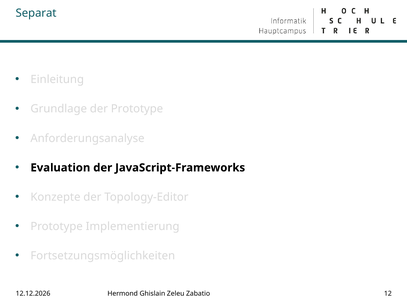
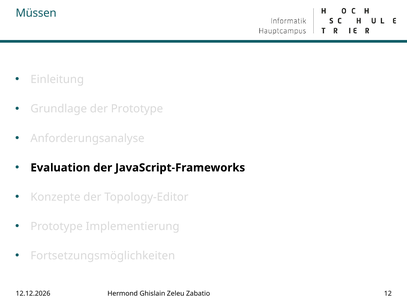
Separat: Separat -> Müssen (36, 13)
